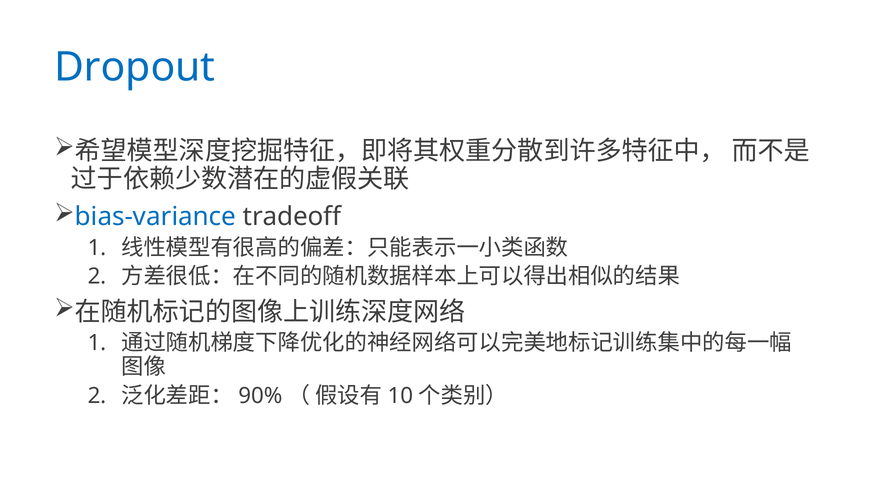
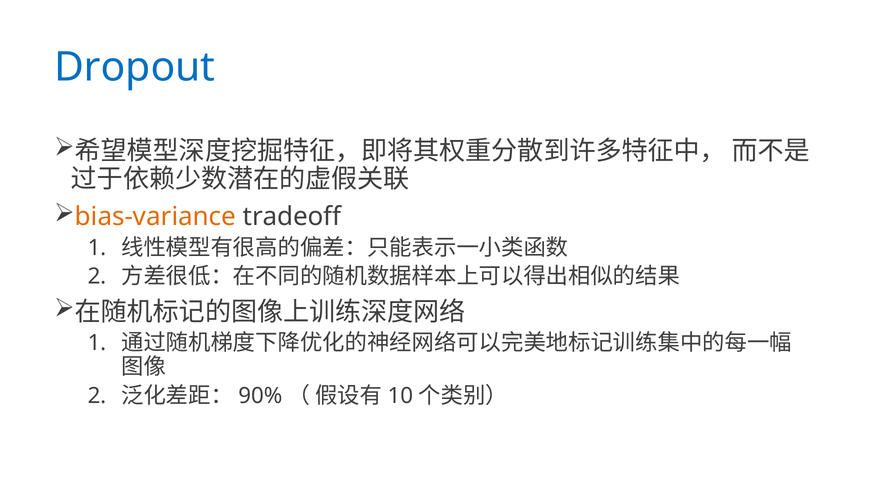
bias-variance colour: blue -> orange (155, 217)
